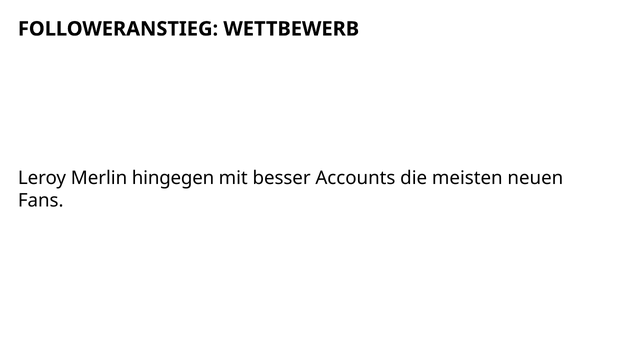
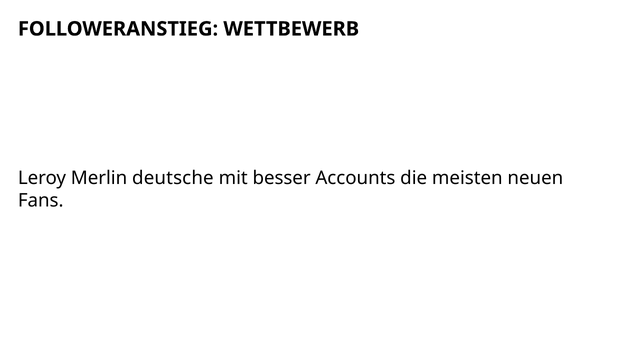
hingegen: hingegen -> deutsche (173, 178)
